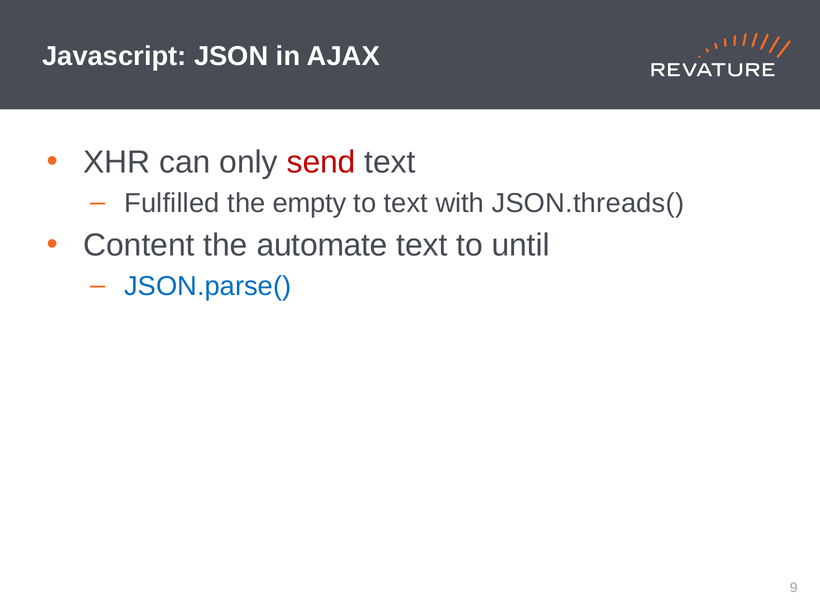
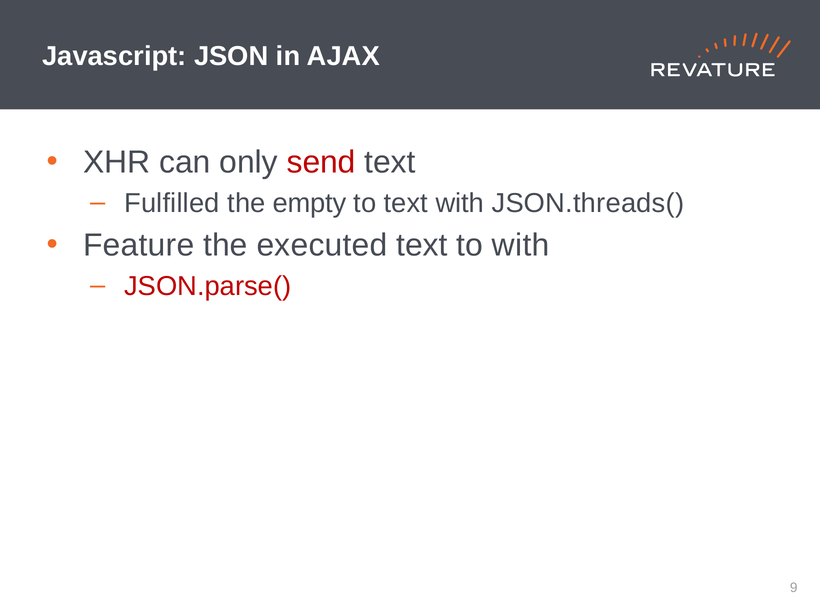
Content: Content -> Feature (139, 245)
automate: automate -> executed (322, 245)
to until: until -> with (521, 245)
JSON.parse( colour: blue -> red (208, 286)
